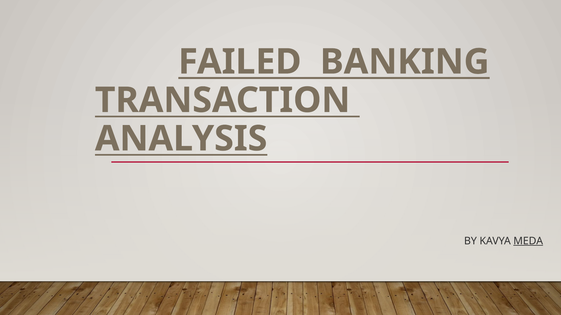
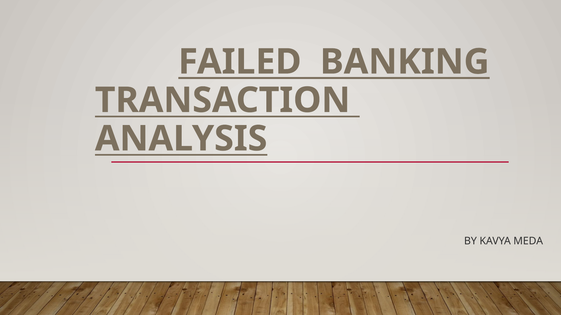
MEDA underline: present -> none (528, 241)
